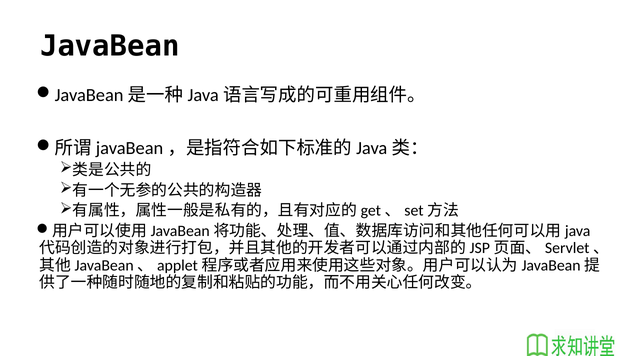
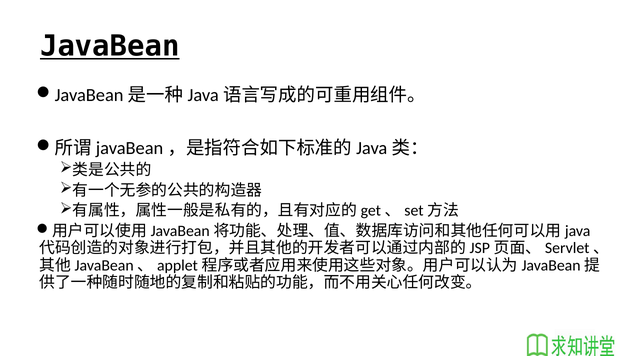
JavaBean underline: none -> present (110, 46)
